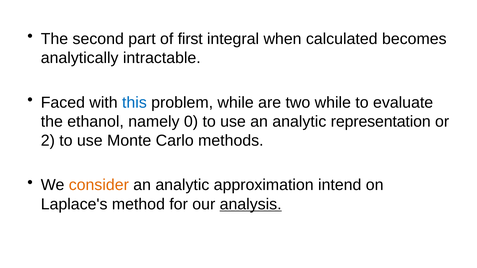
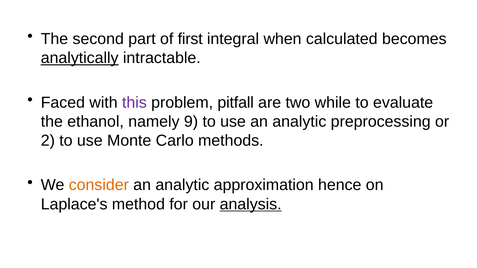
analytically underline: none -> present (80, 58)
this colour: blue -> purple (134, 103)
problem while: while -> pitfall (236, 103)
0: 0 -> 9 (191, 122)
representation: representation -> preprocessing (381, 122)
intend: intend -> hence (340, 185)
